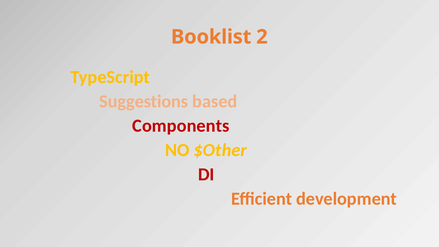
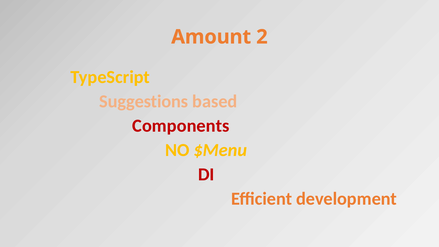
Booklist: Booklist -> Amount (211, 37)
$Other: $Other -> $Menu (220, 150)
